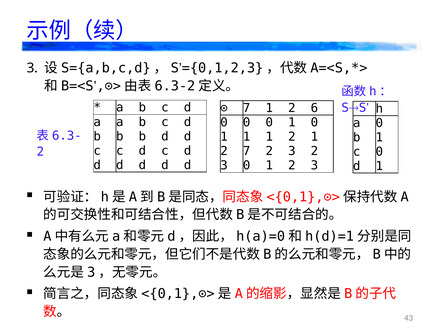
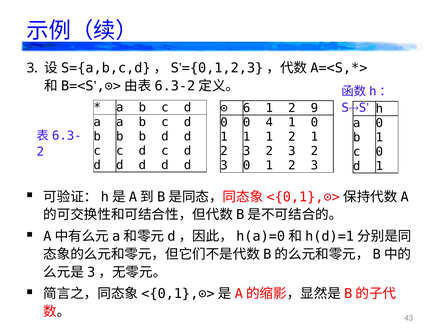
7: 7 -> 6 (247, 108)
6: 6 -> 9 (314, 108)
0 0 0: 0 -> 4 (269, 122)
7: 7 -> 3 (247, 151)
